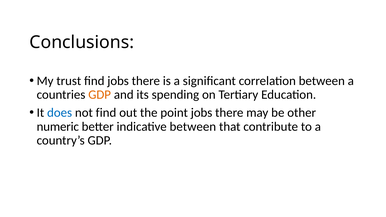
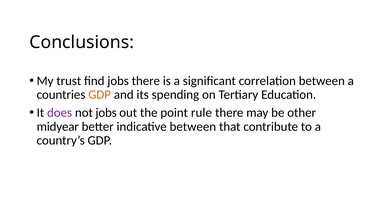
does colour: blue -> purple (60, 113)
not find: find -> jobs (106, 113)
point jobs: jobs -> rule (201, 113)
numeric: numeric -> midyear (58, 127)
